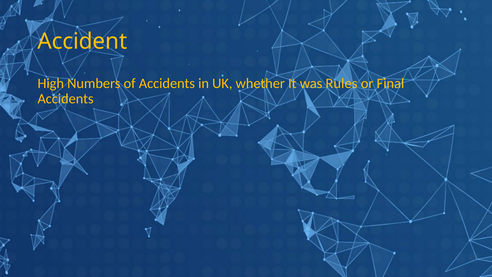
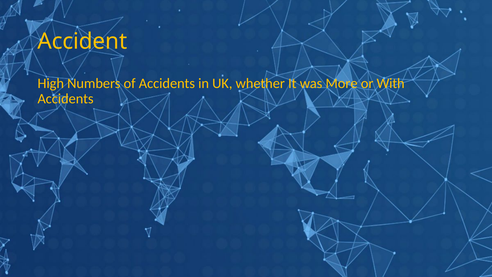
Rules: Rules -> More (342, 83)
Final: Final -> With (391, 83)
